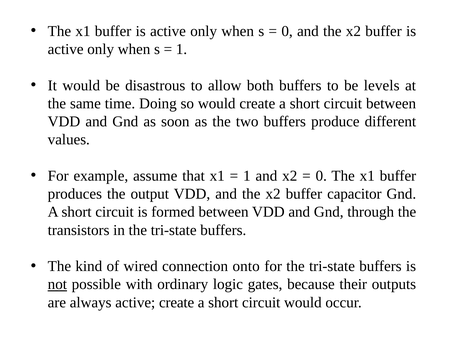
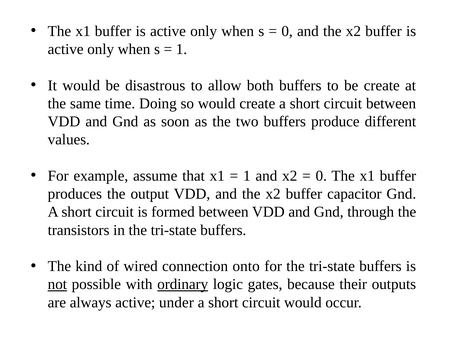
be levels: levels -> create (382, 85)
ordinary underline: none -> present (183, 284)
active create: create -> under (176, 302)
